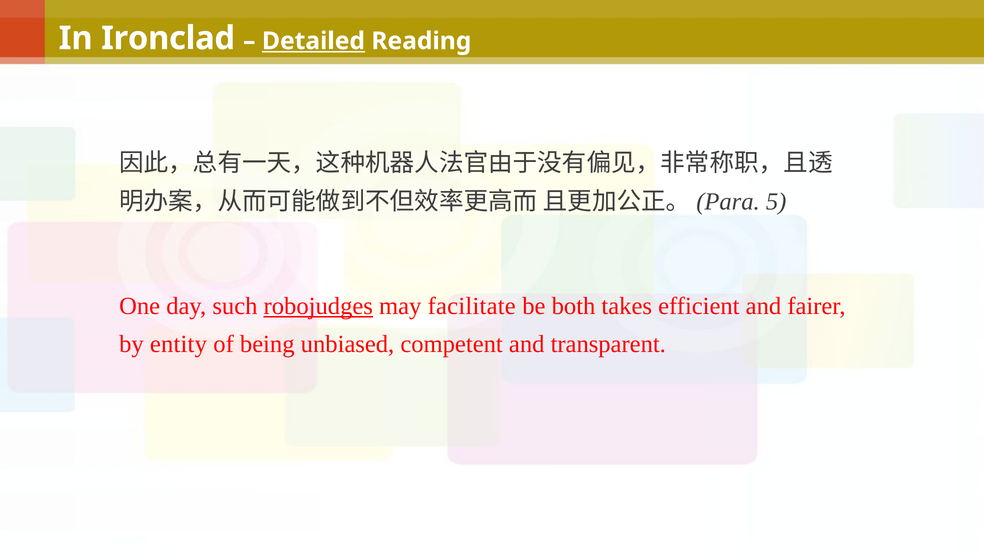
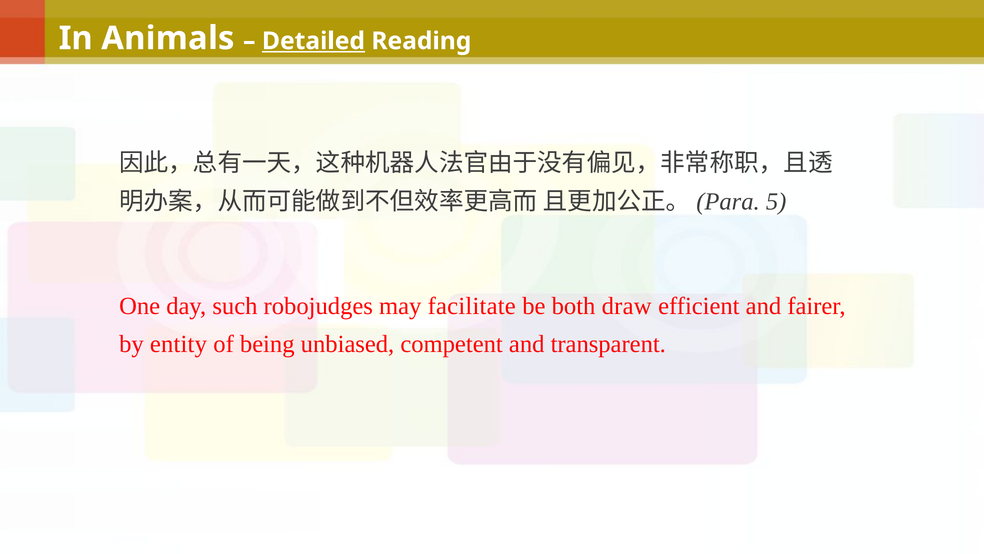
Ironclad: Ironclad -> Animals (168, 38)
robojudges underline: present -> none (318, 306)
takes: takes -> draw (627, 306)
